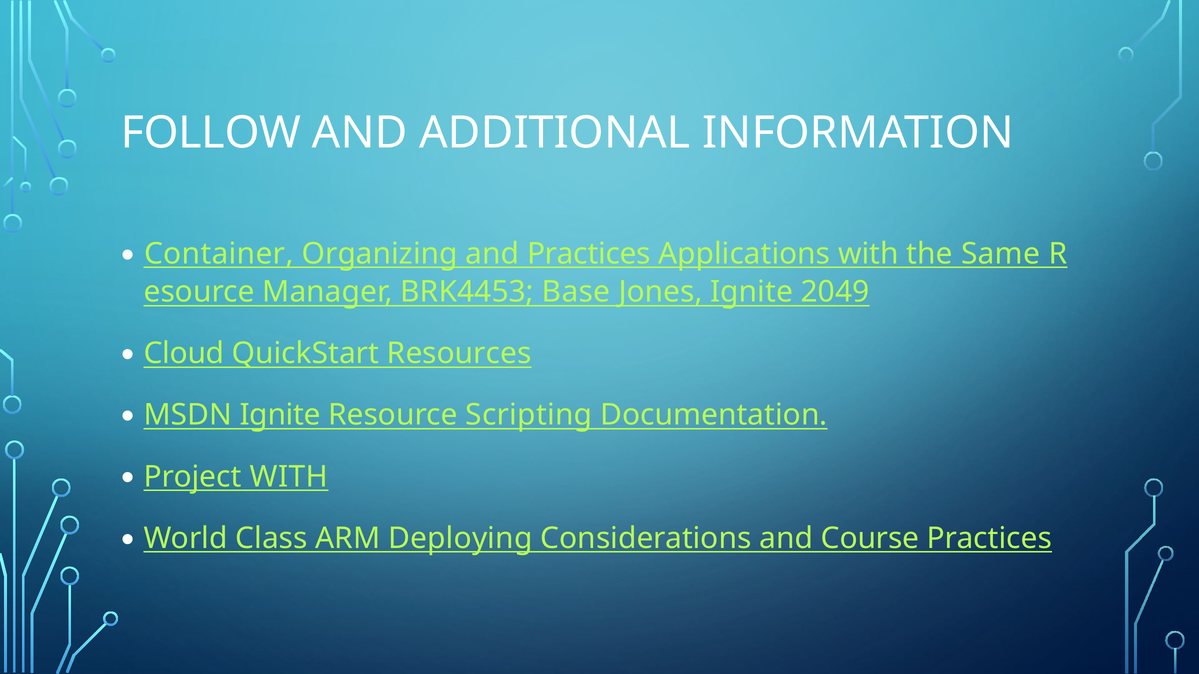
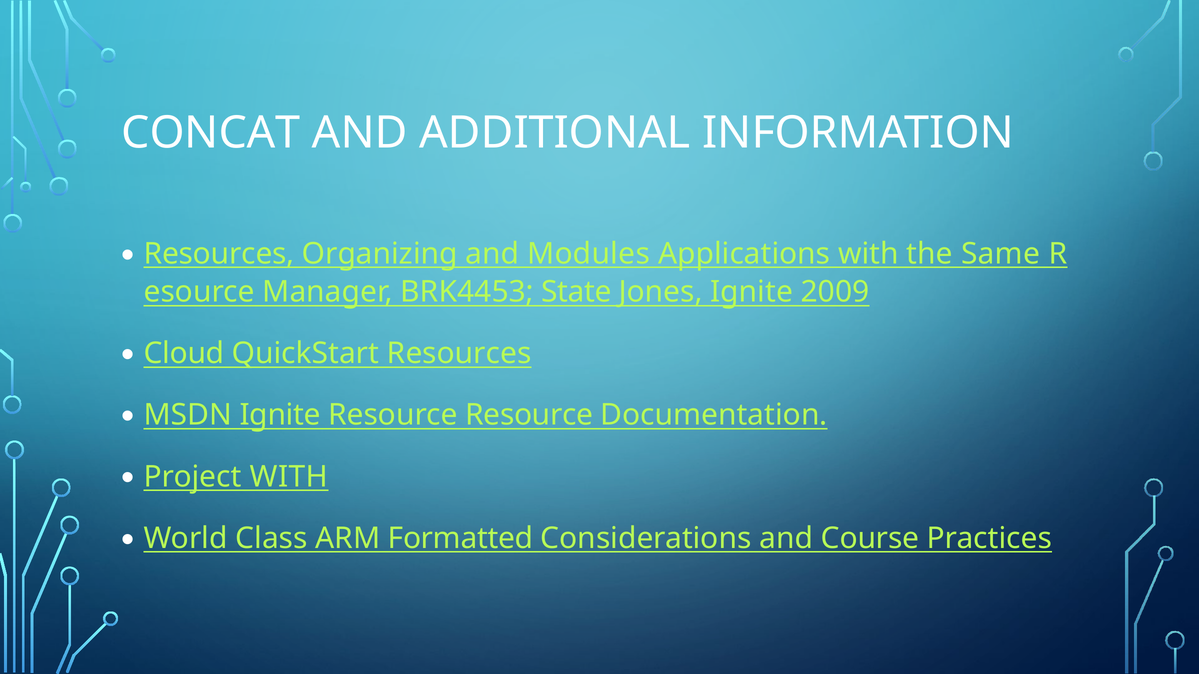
FOLLOW: FOLLOW -> CONCAT (211, 133)
Container: Container -> Resources (219, 254)
and Practices: Practices -> Modules (589, 254)
Base: Base -> State (576, 292)
2049: 2049 -> 2009 (835, 292)
Resource Scripting: Scripting -> Resource (529, 415)
Deploying: Deploying -> Formatted (461, 539)
